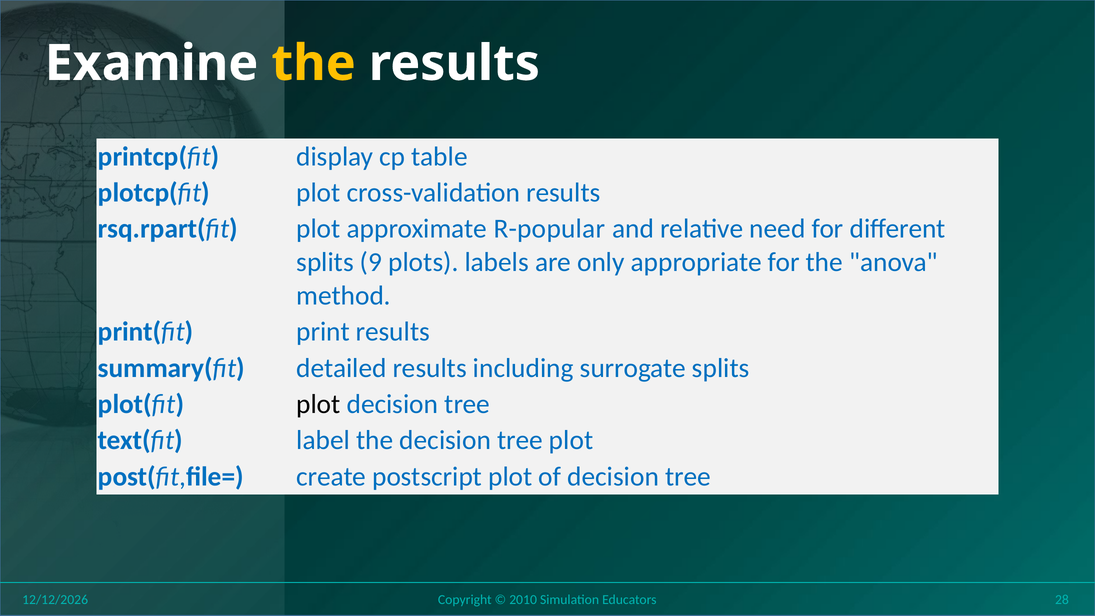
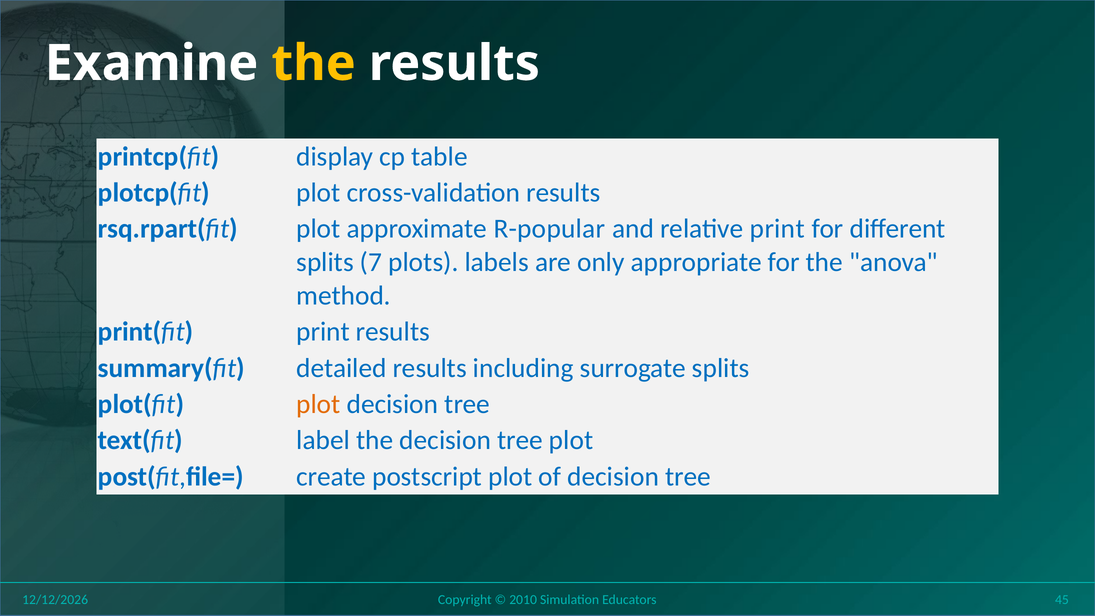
relative need: need -> print (777, 229)
9: 9 -> 7 (371, 262)
plot colour: black -> orange (318, 404)
28: 28 -> 45 (1062, 600)
